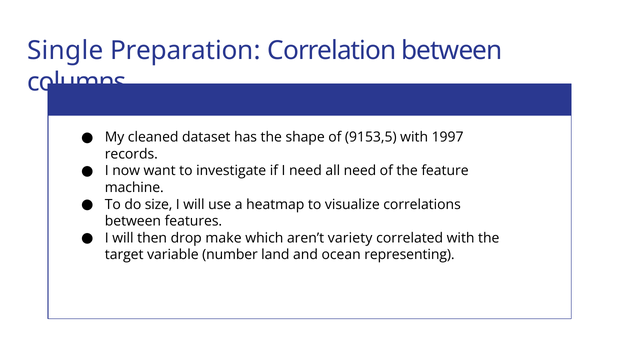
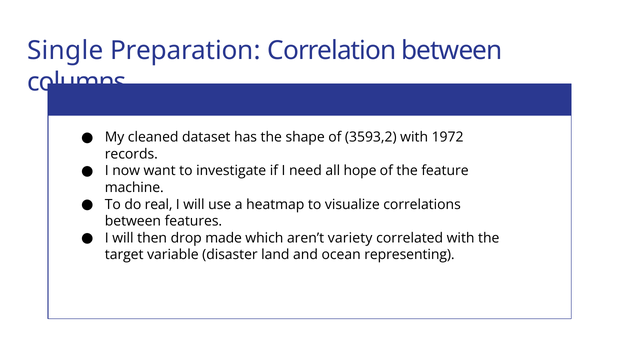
9153,5: 9153,5 -> 3593,2 (371, 137)
1997: 1997 -> 1972 (448, 137)
all need: need -> hope (360, 171)
size: size -> real (159, 204)
make: make -> made (224, 238)
number: number -> disaster (230, 255)
